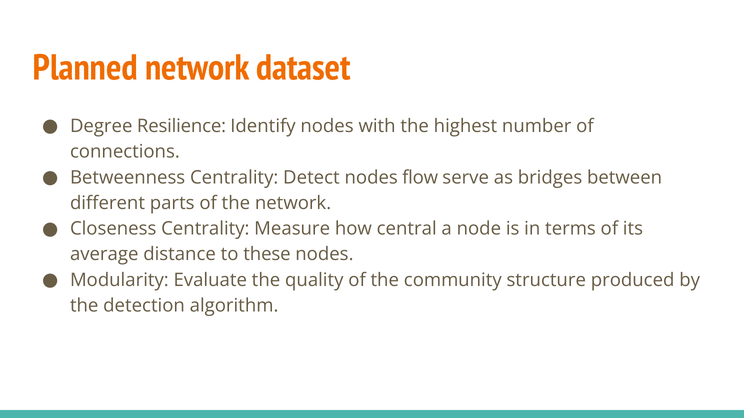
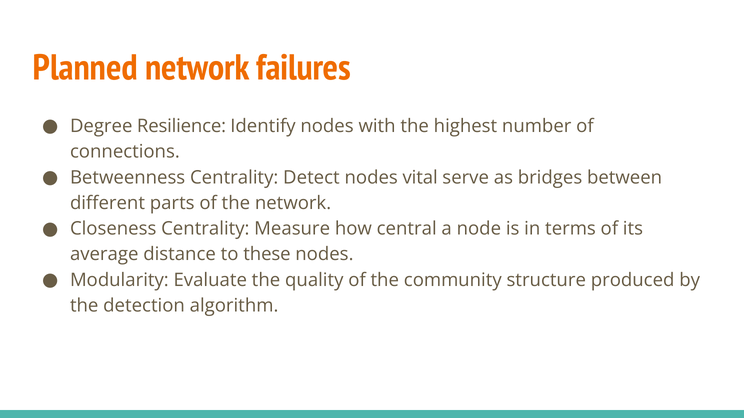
dataset: dataset -> failures (304, 68)
flow: flow -> vital (420, 178)
